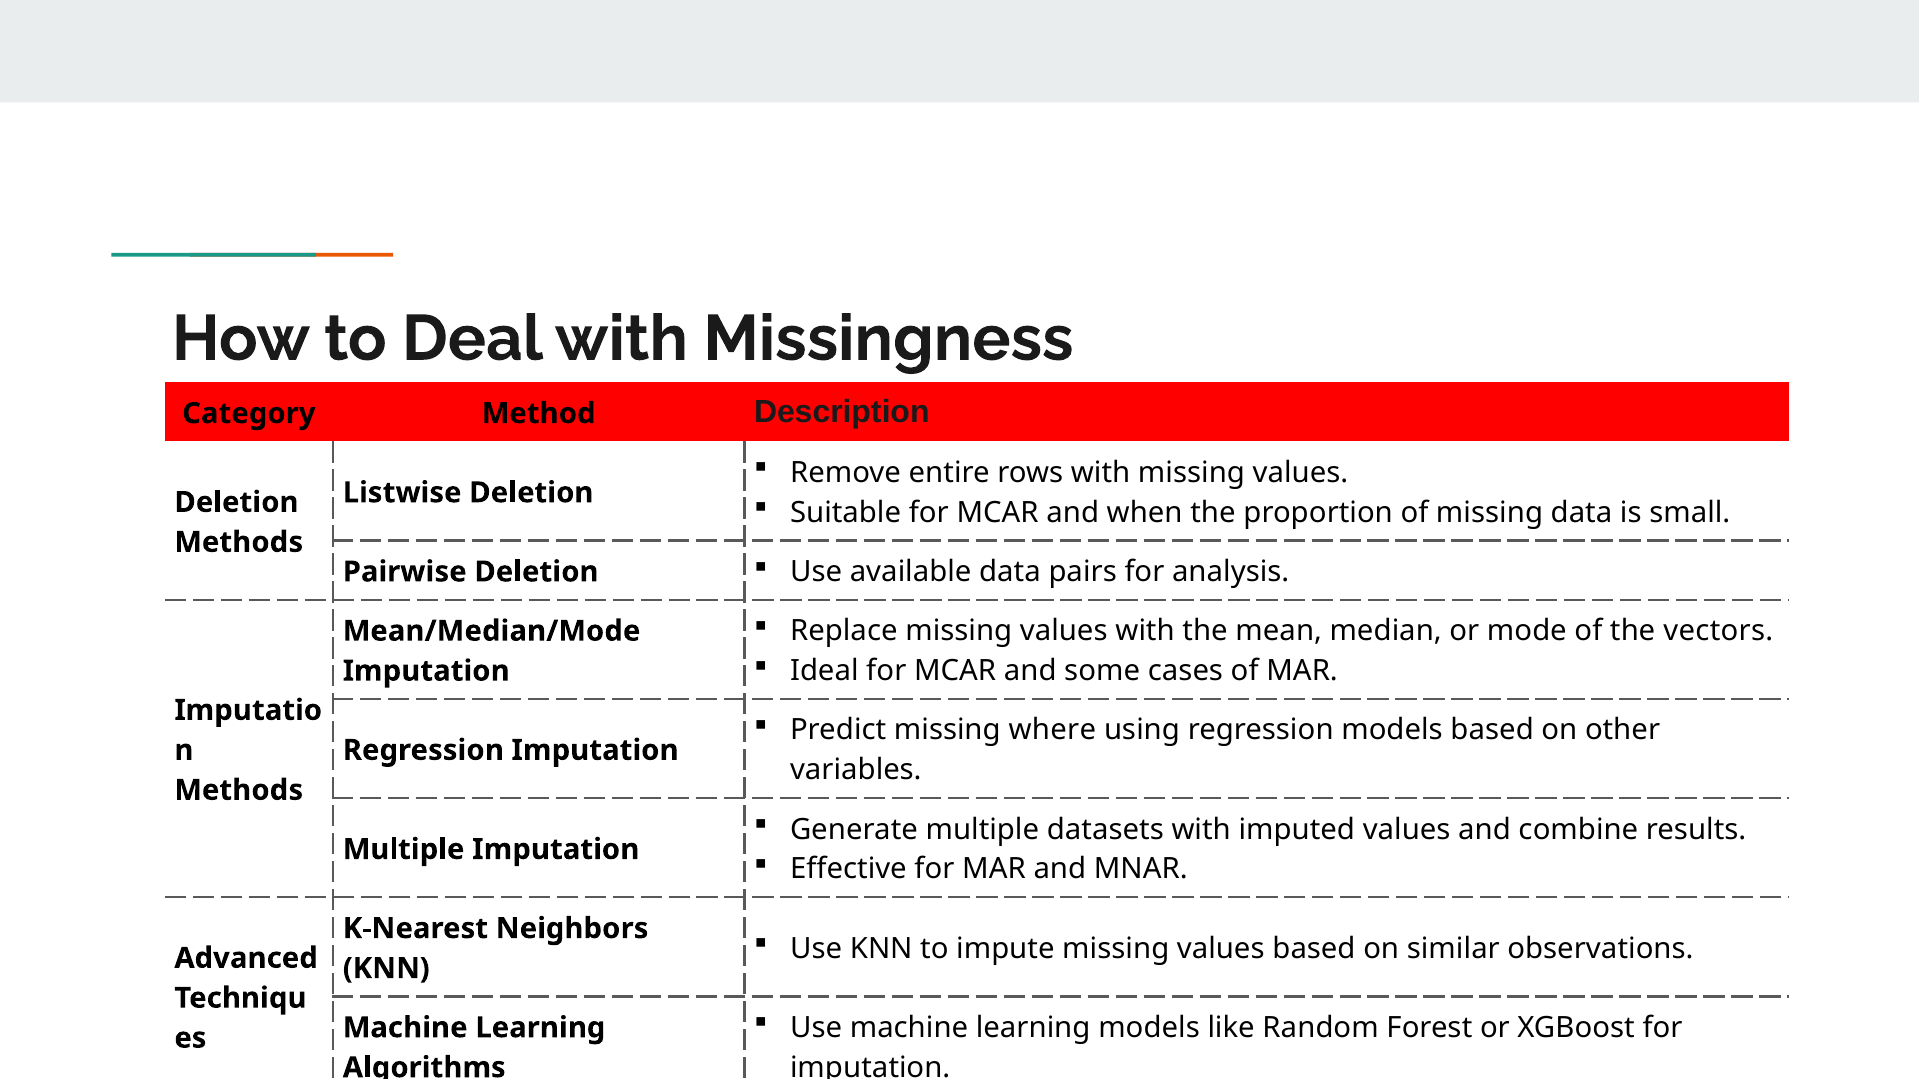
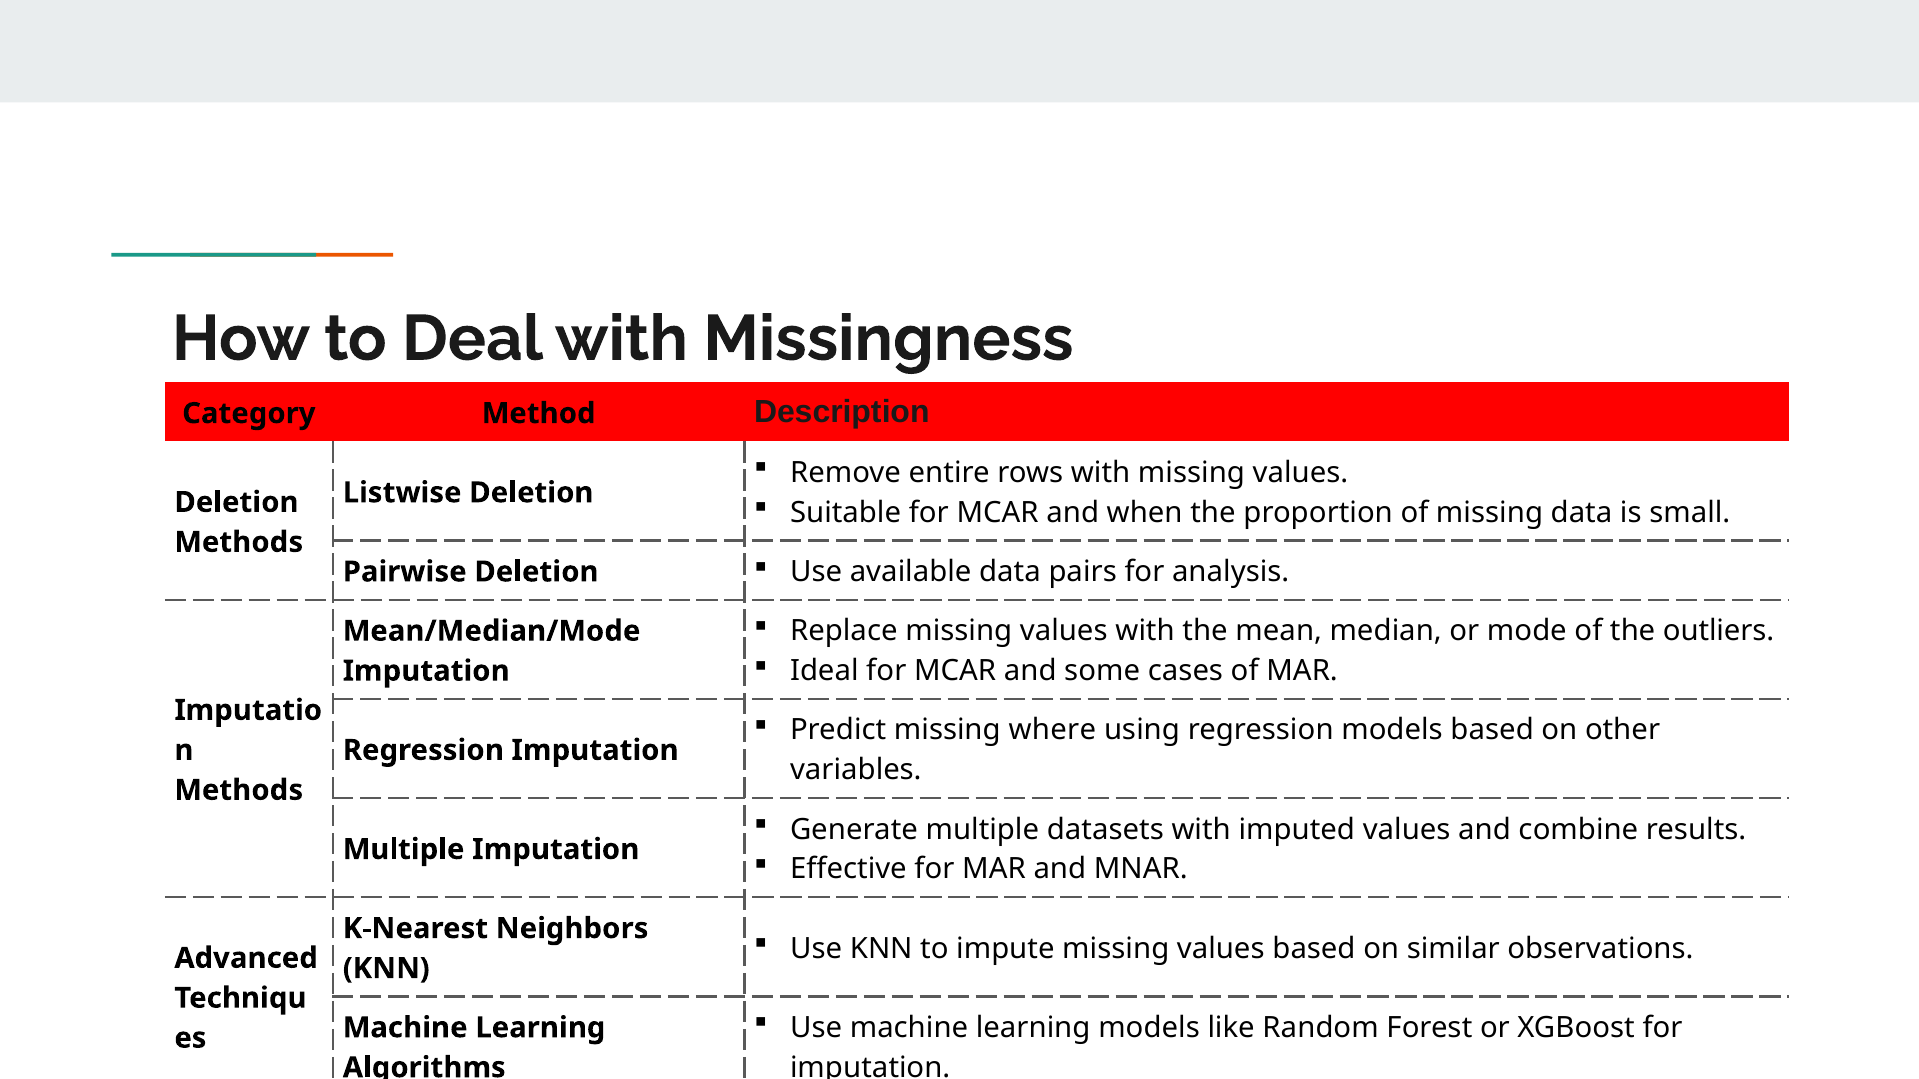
vectors: vectors -> outliers (1719, 631)
